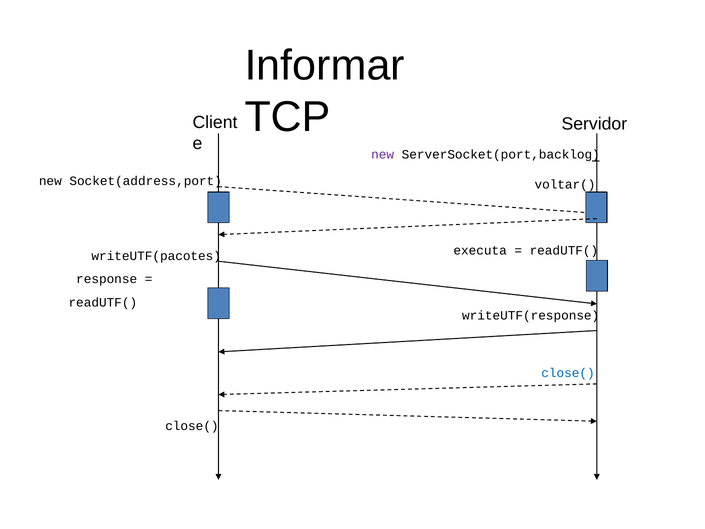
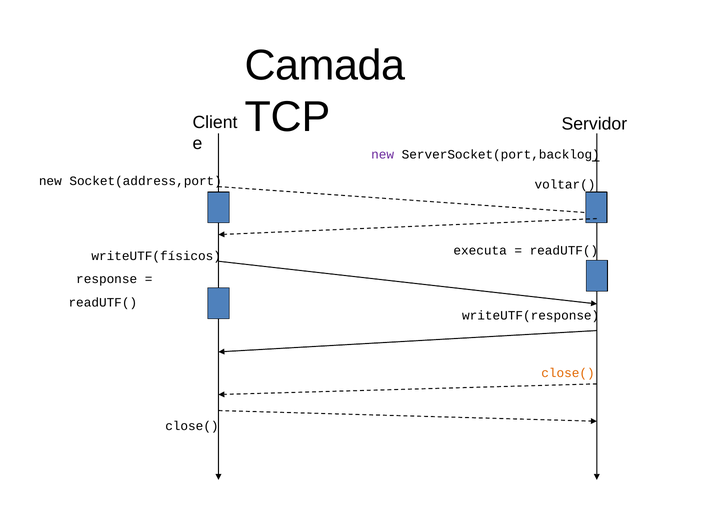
Informar: Informar -> Camada (325, 65)
writeUTF(pacotes: writeUTF(pacotes -> writeUTF(físicos (156, 256)
close( colour: blue -> orange (568, 373)
